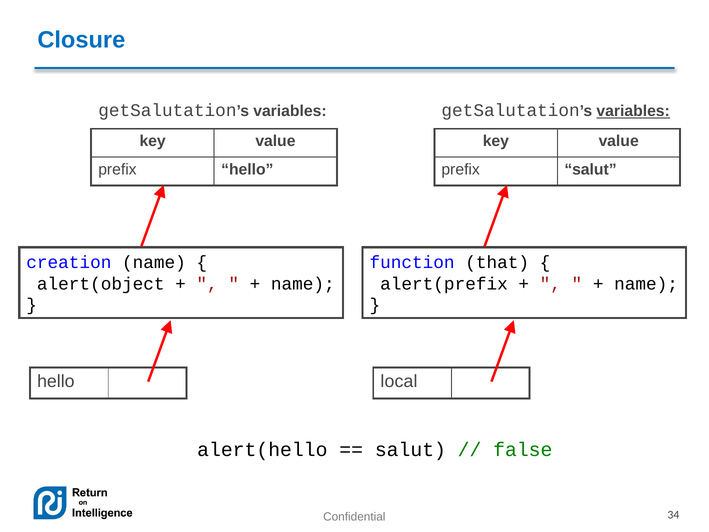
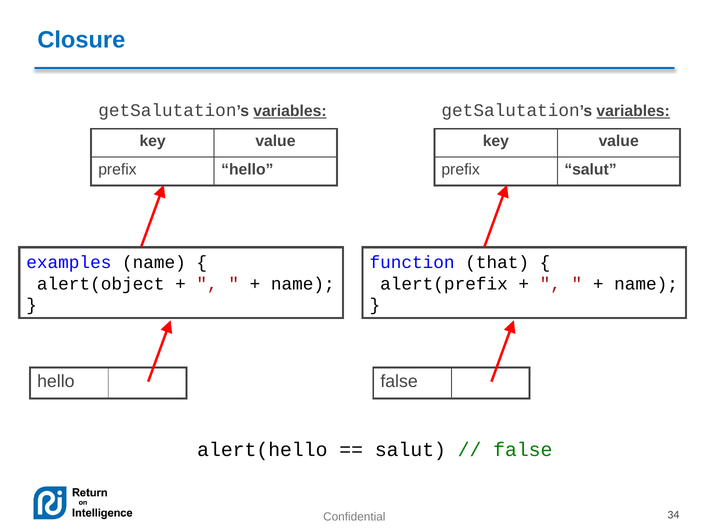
variables underline: none -> present (290, 111)
creation: creation -> examples (69, 262)
local: local -> false (399, 381)
